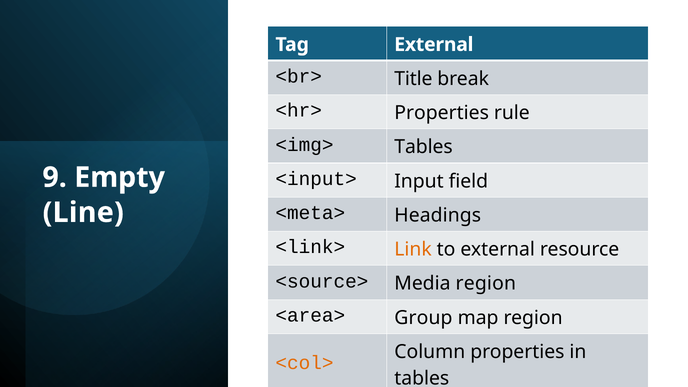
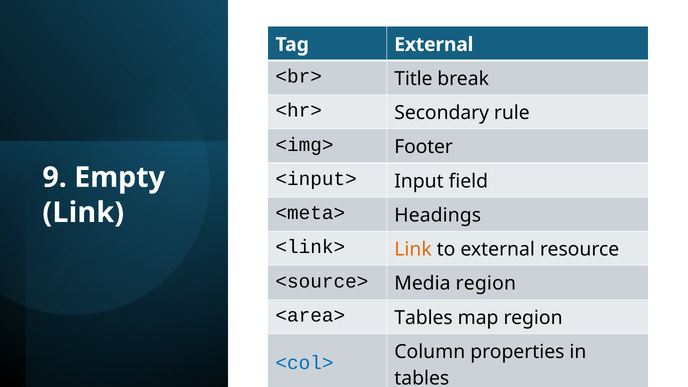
<hr> Properties: Properties -> Secondary (442, 113)
<img> Tables: Tables -> Footer (424, 147)
Line: Line -> Link (83, 213)
<area> Group: Group -> Tables (424, 318)
<col> colour: orange -> blue (305, 363)
